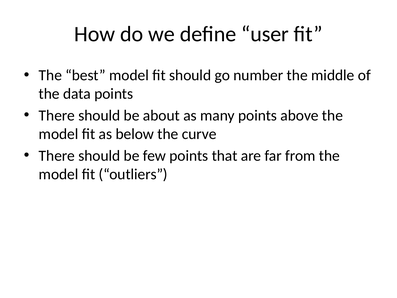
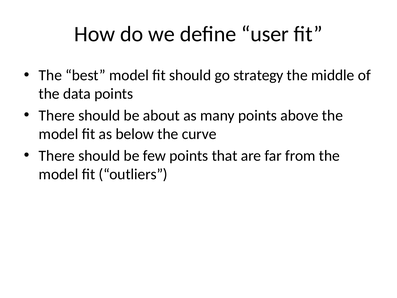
number: number -> strategy (258, 75)
